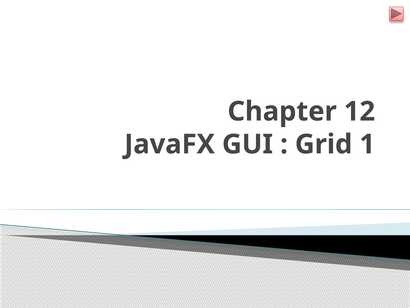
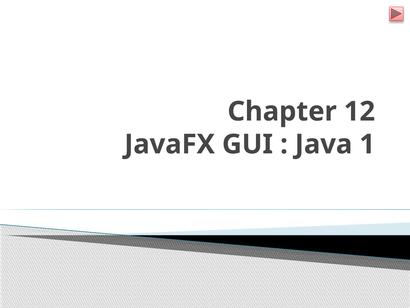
Grid: Grid -> Java (324, 144)
